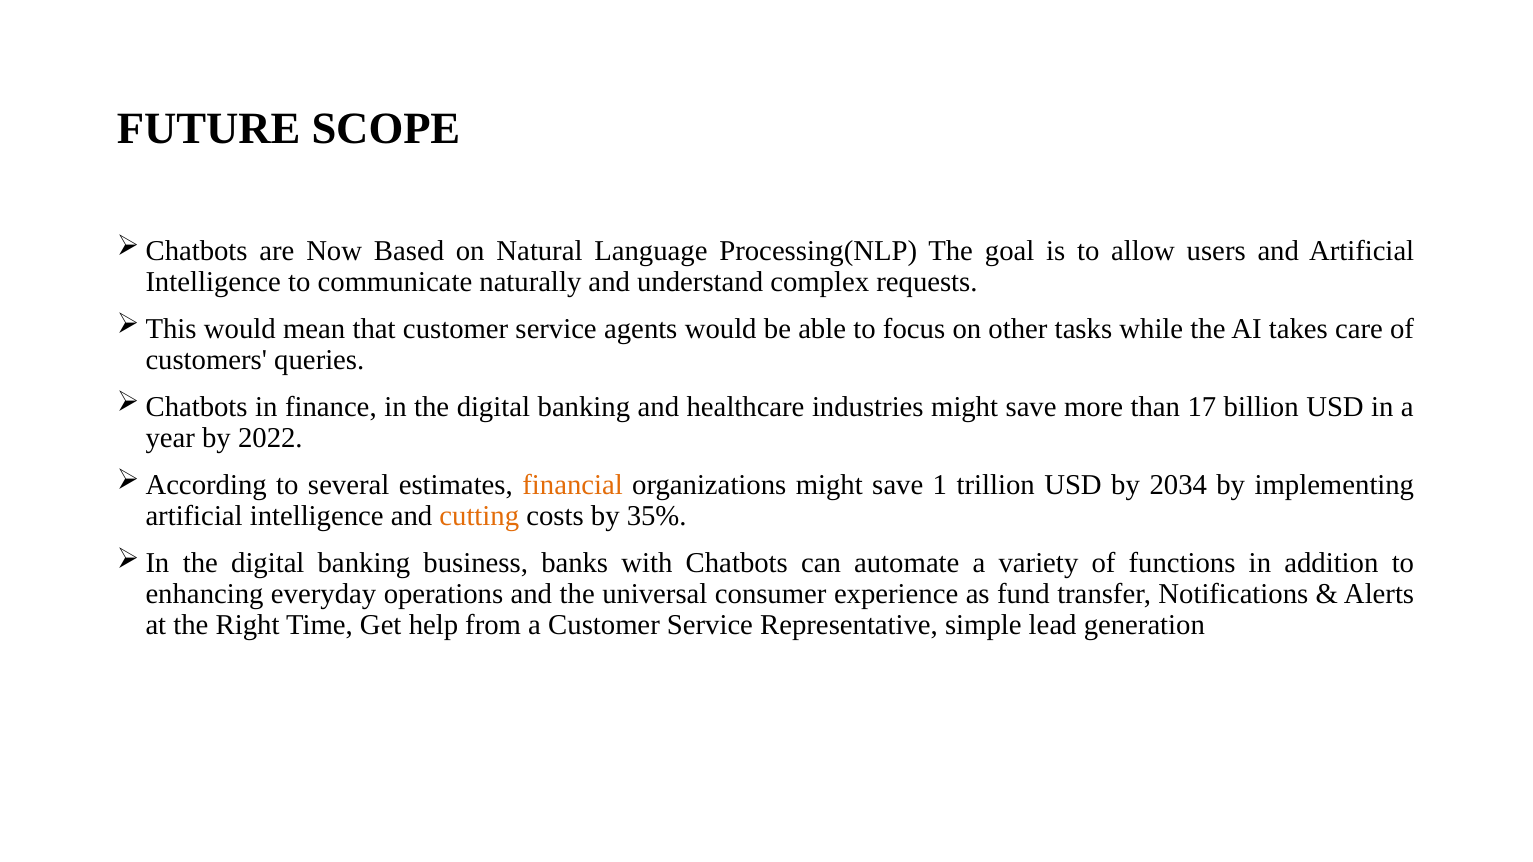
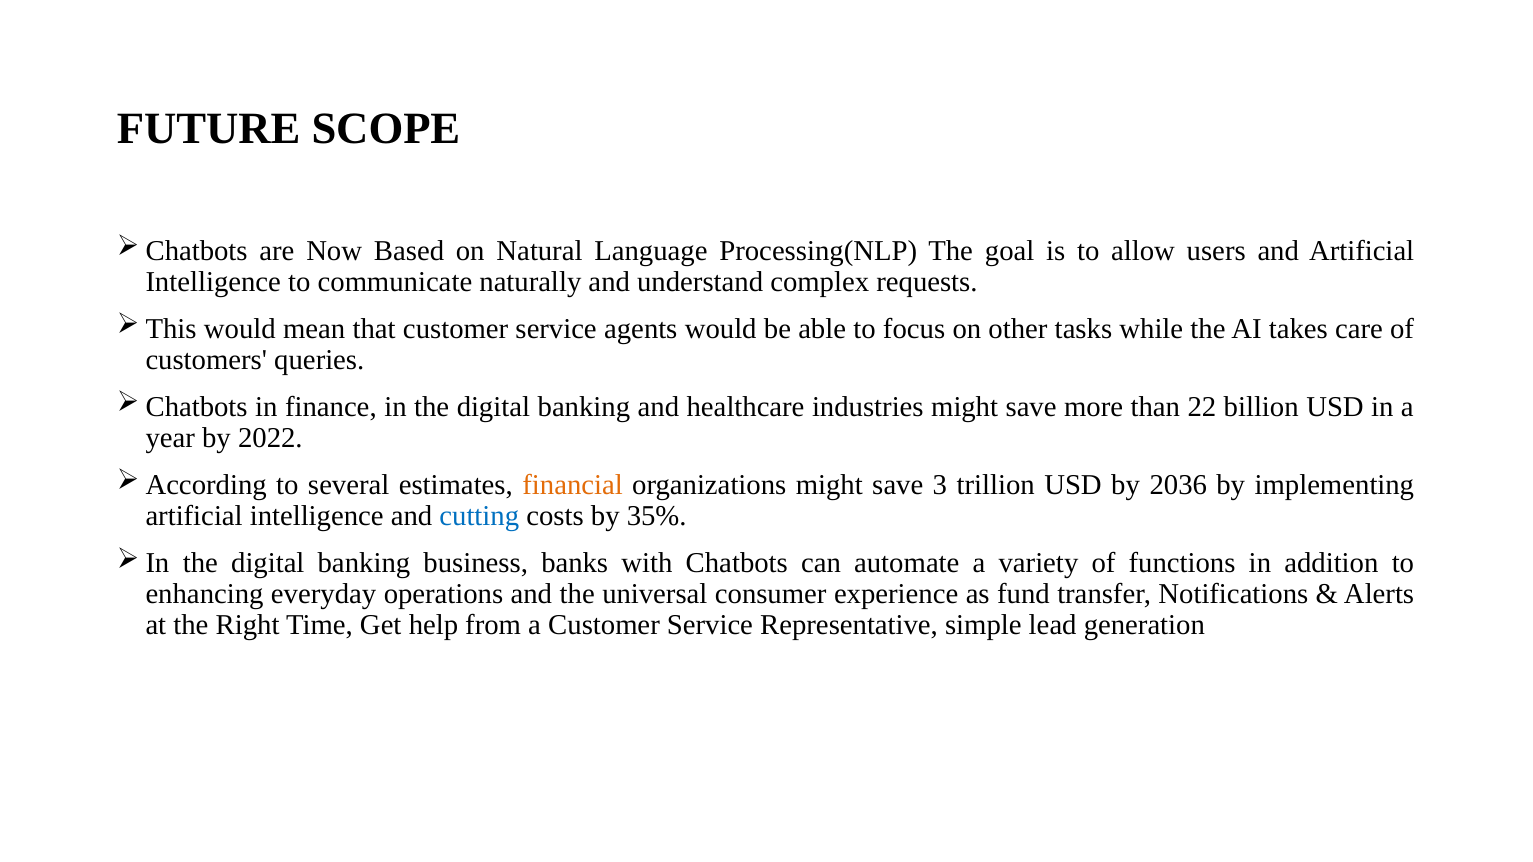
17: 17 -> 22 (1202, 407)
1: 1 -> 3 (940, 485)
2034: 2034 -> 2036 (1178, 485)
cutting colour: orange -> blue (479, 516)
